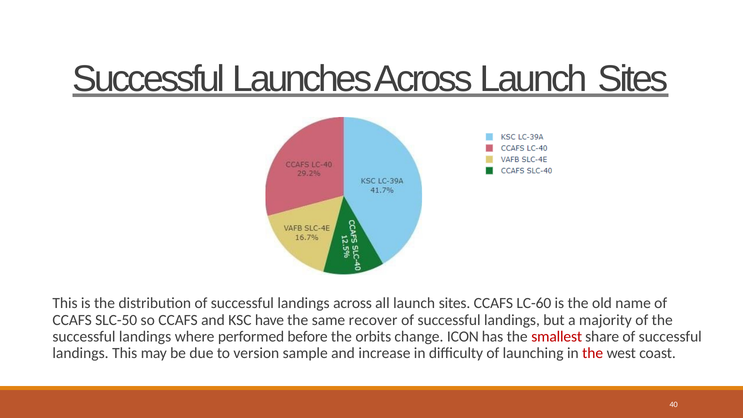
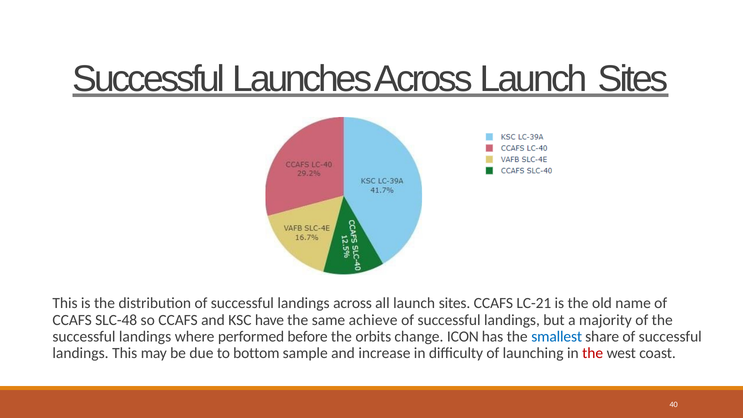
LC-60: LC-60 -> LC-21 (534, 303)
SLC-50: SLC-50 -> SLC-48 (116, 320)
recover: recover -> achieve (373, 320)
smallest colour: red -> blue (557, 337)
version: version -> bottom (256, 353)
